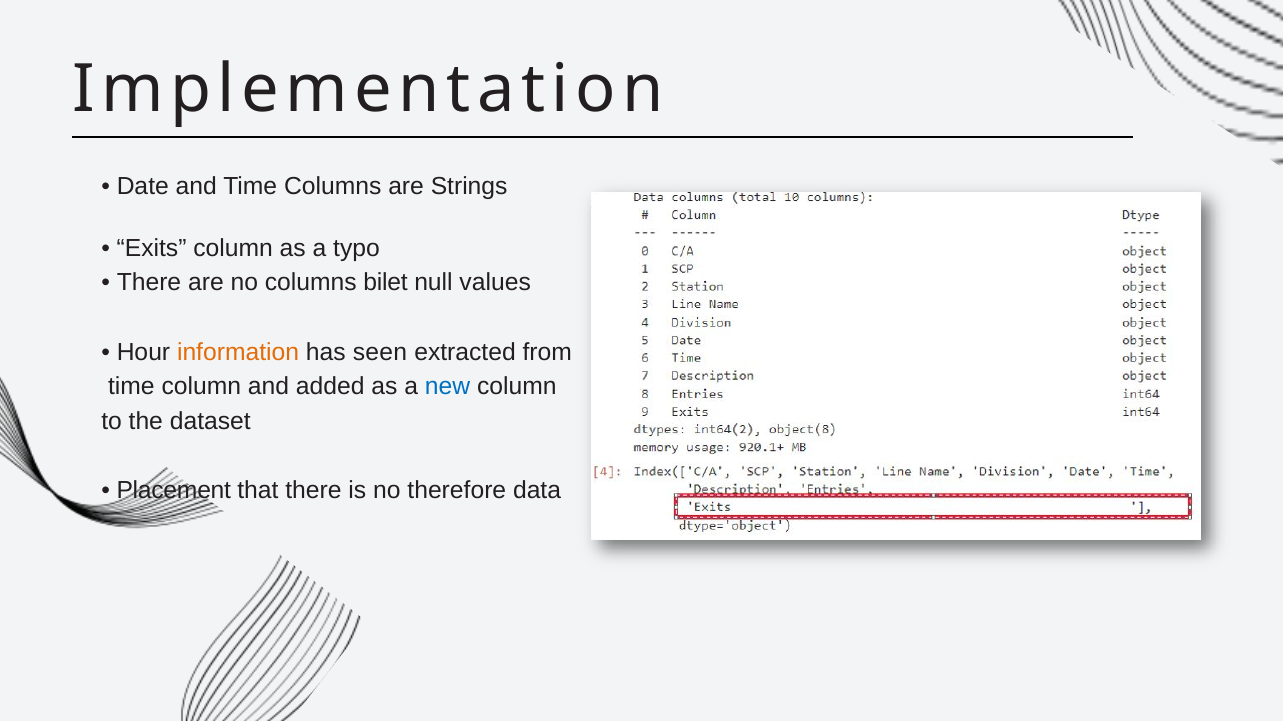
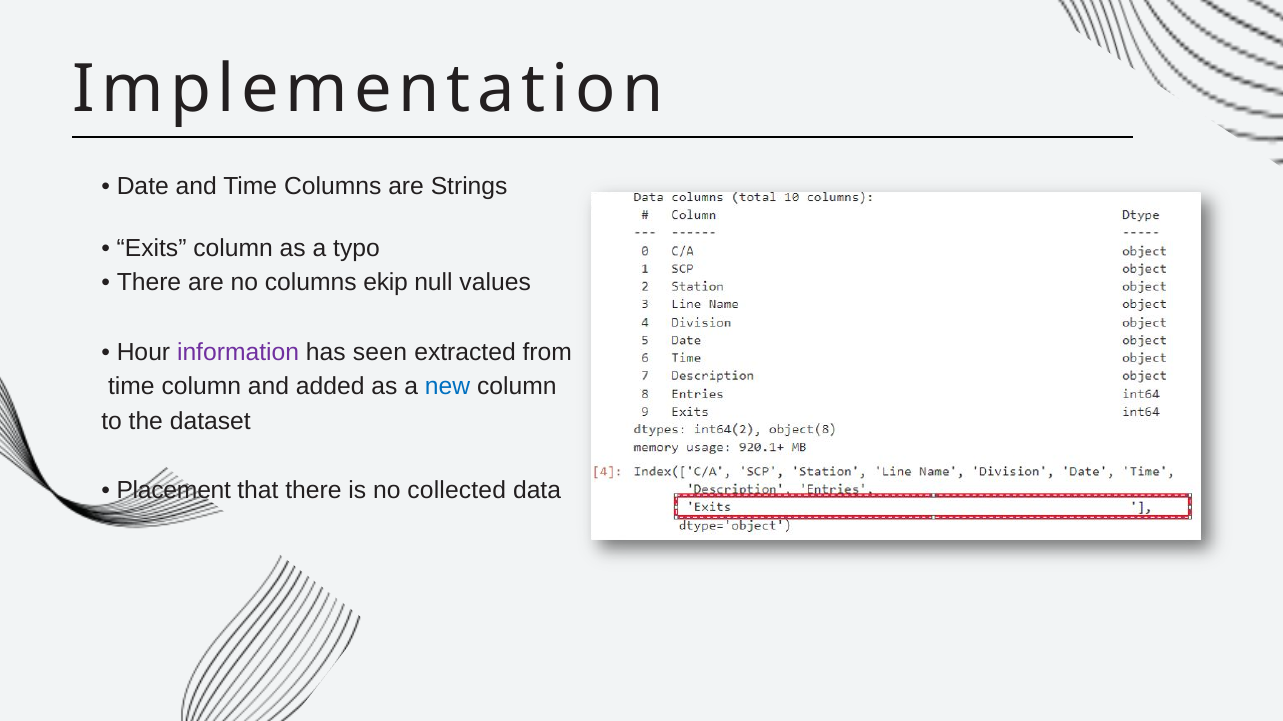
bilet: bilet -> ekip (386, 283)
information colour: orange -> purple (238, 352)
therefore: therefore -> collected (457, 491)
